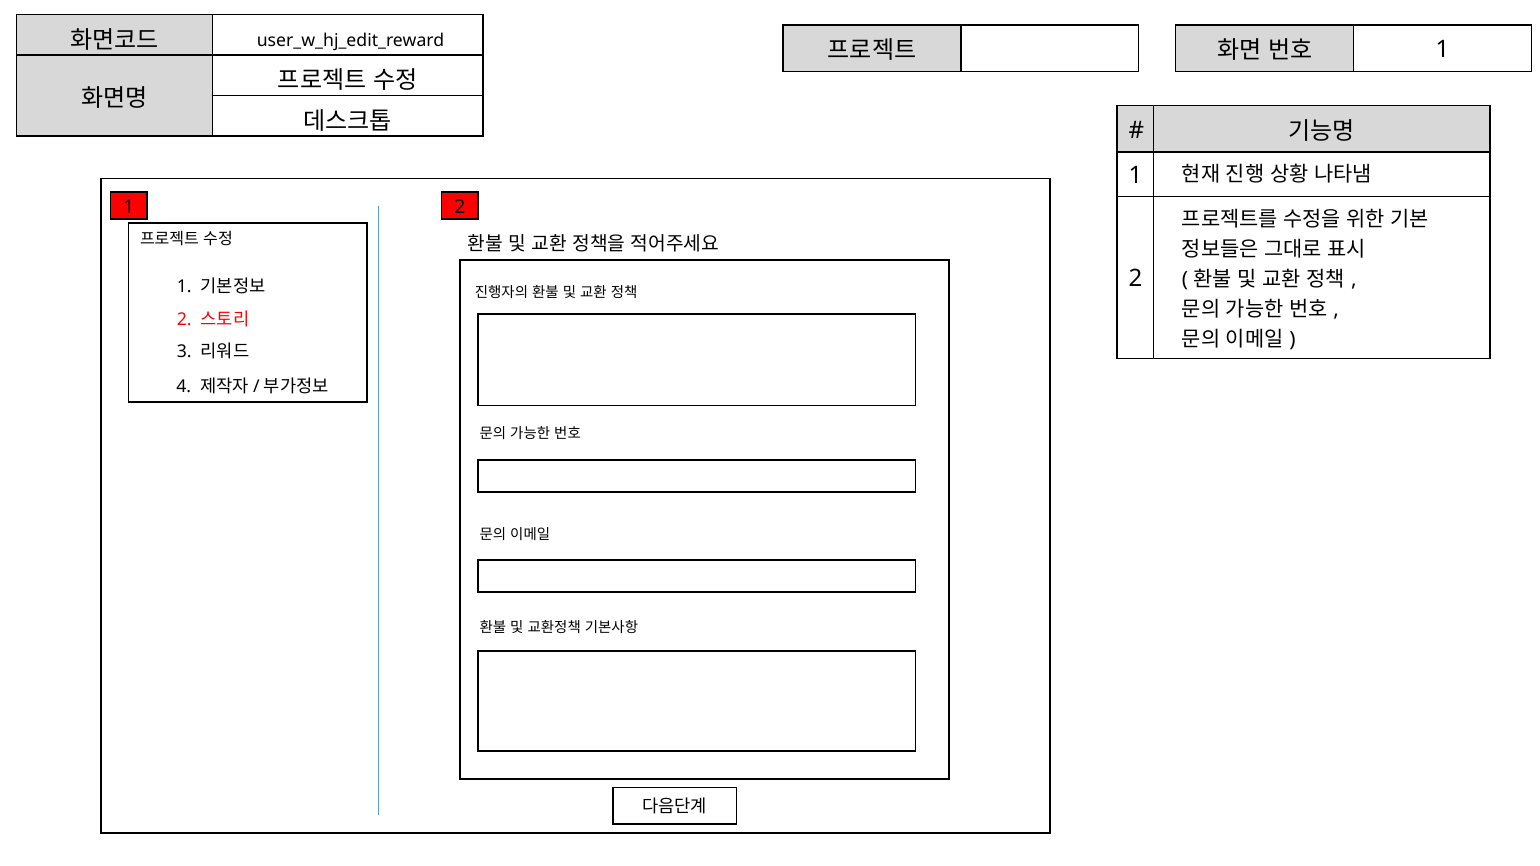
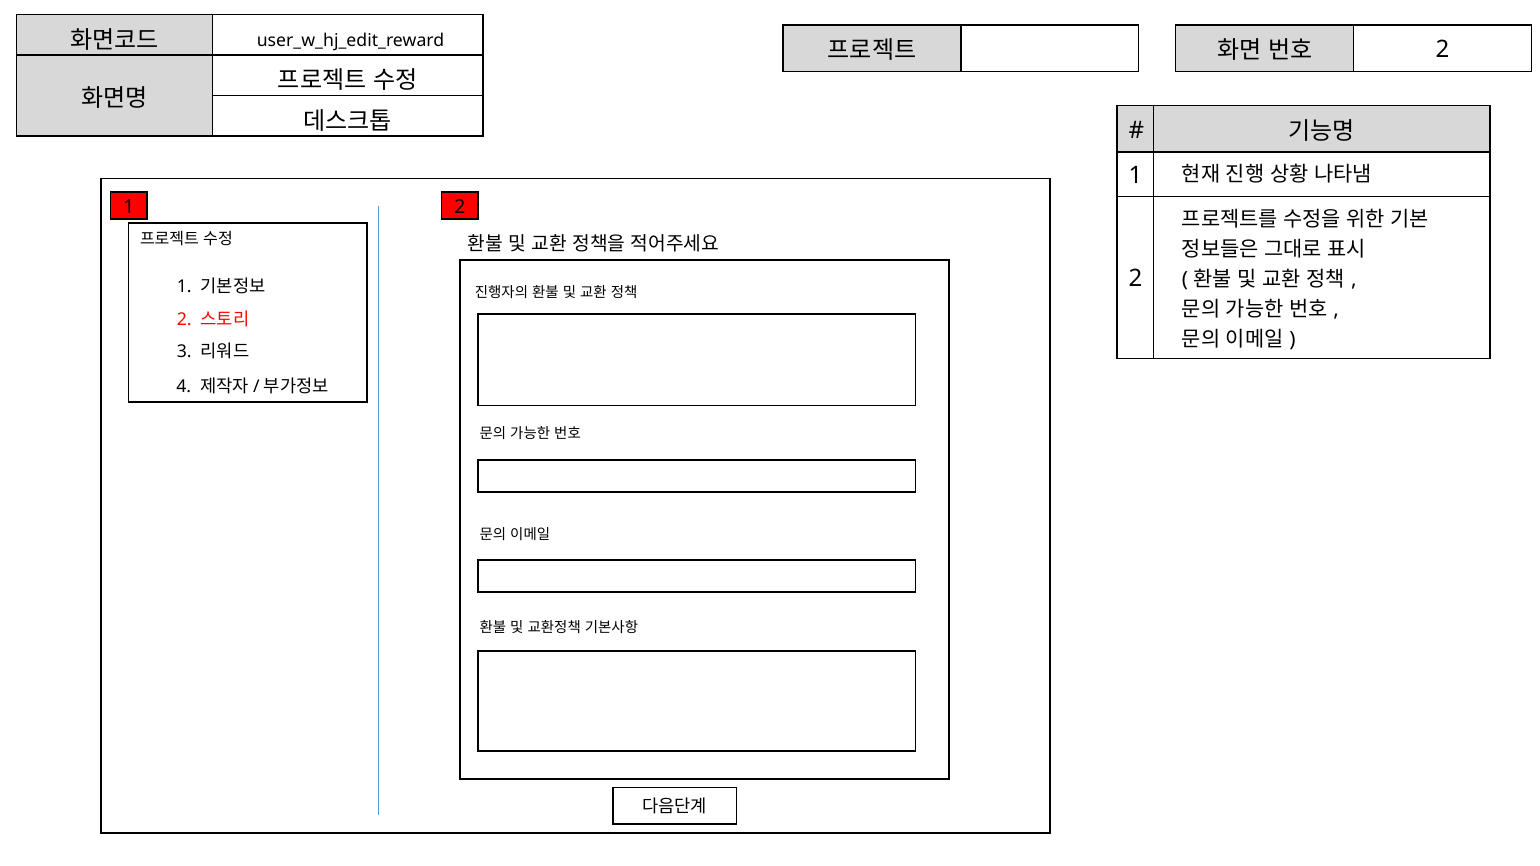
1: 1 -> 2 (1443, 49)
